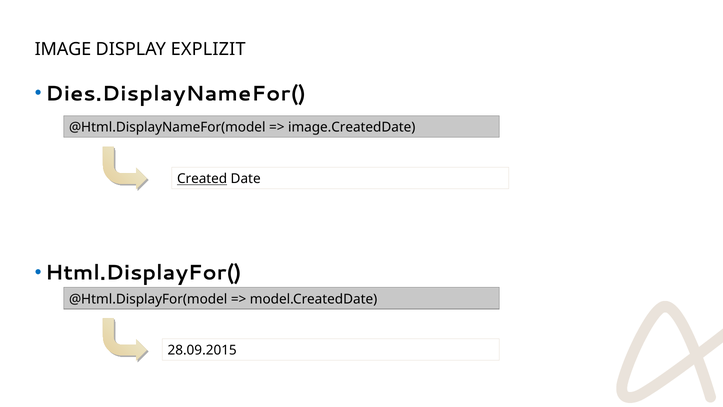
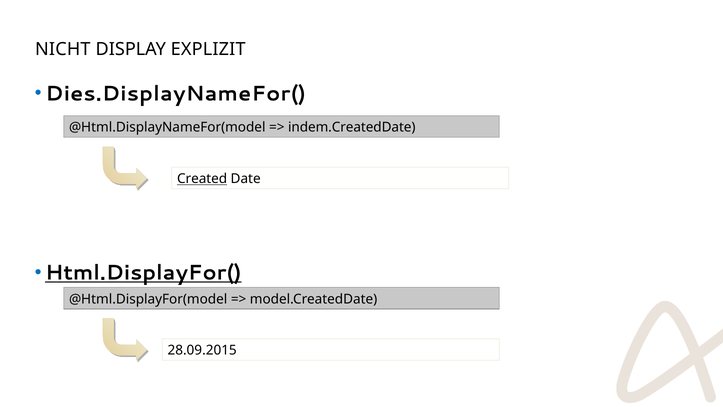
IMAGE: IMAGE -> NICHT (63, 49)
image.CreatedDate: image.CreatedDate -> indem.CreatedDate (352, 127)
Html.DisplayFor( underline: none -> present (143, 273)
